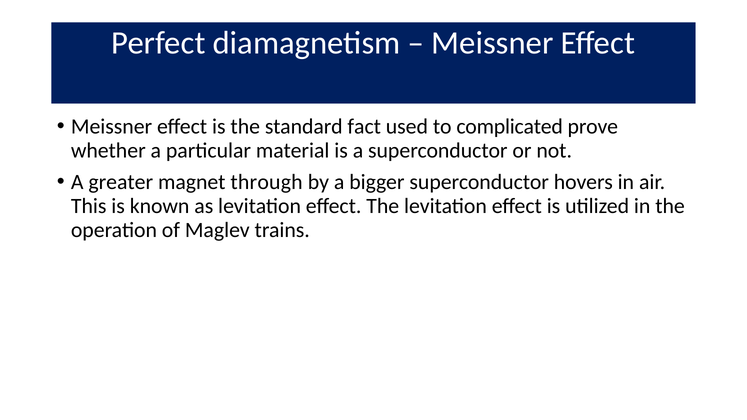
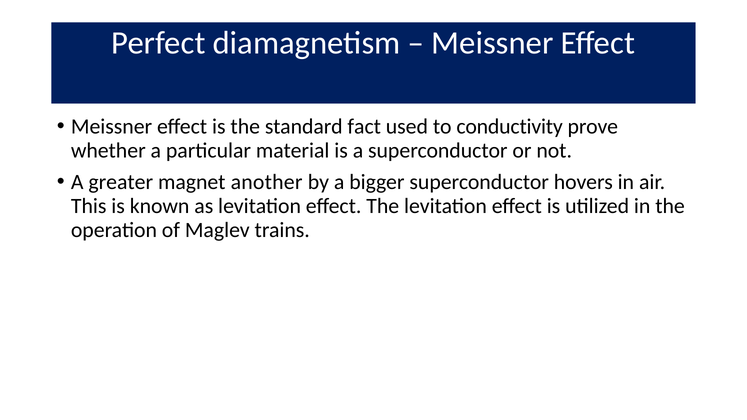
complicated: complicated -> conductivity (510, 127)
through: through -> another (267, 182)
